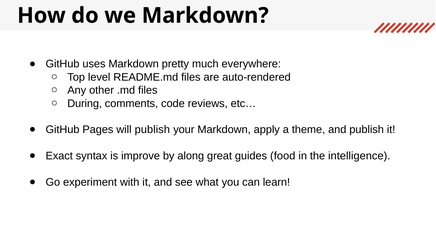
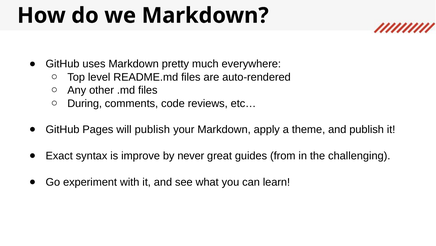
along: along -> never (191, 155)
food: food -> from (283, 155)
intelligence: intelligence -> challenging (359, 155)
